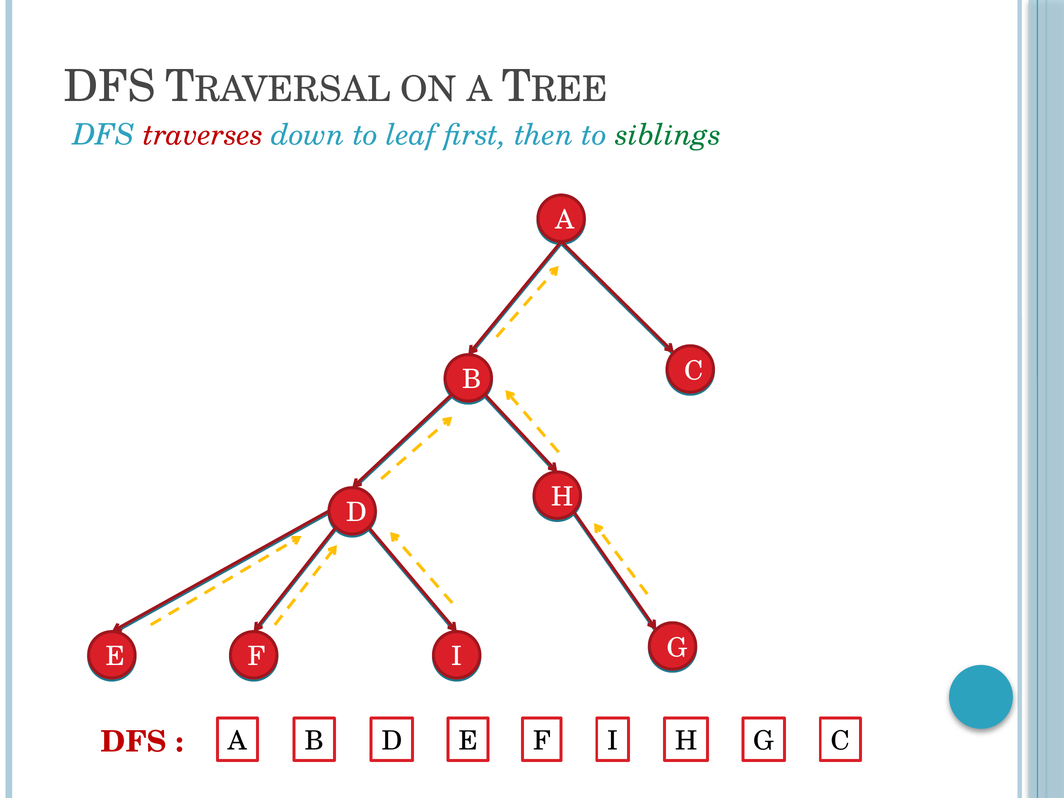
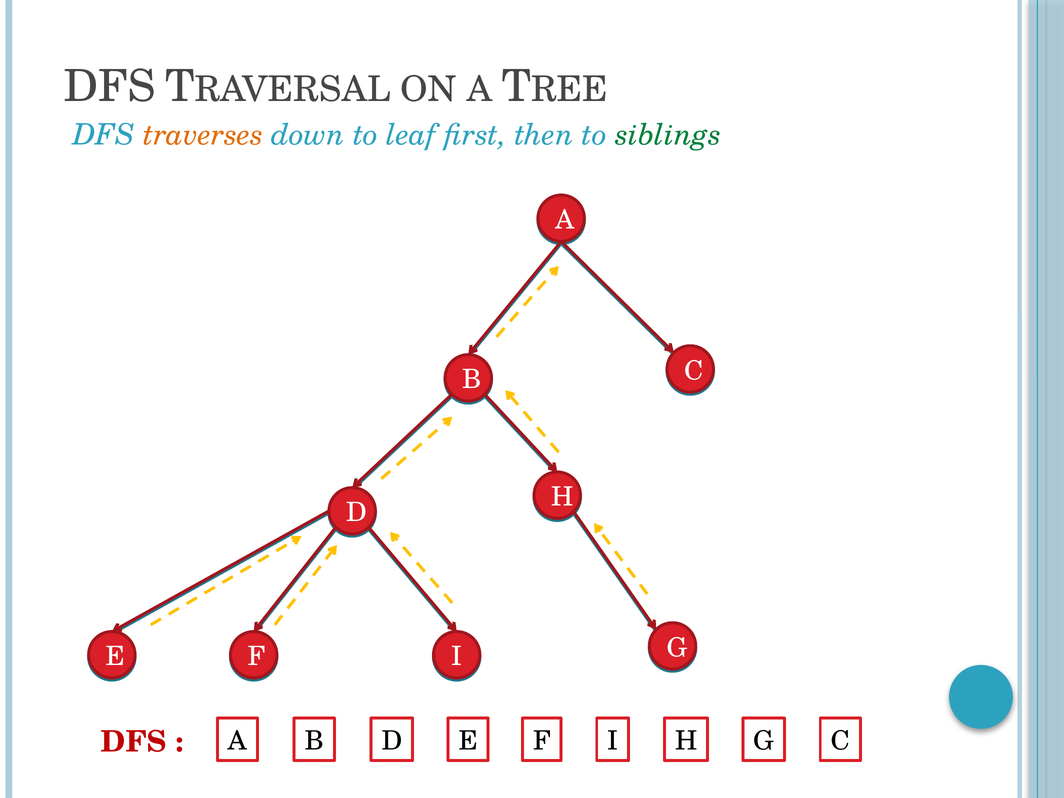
traverses colour: red -> orange (203, 135)
